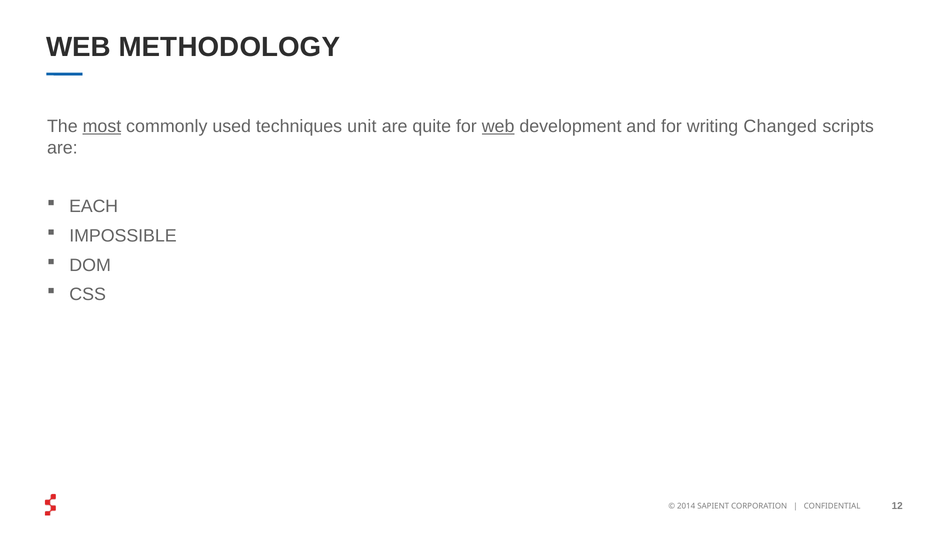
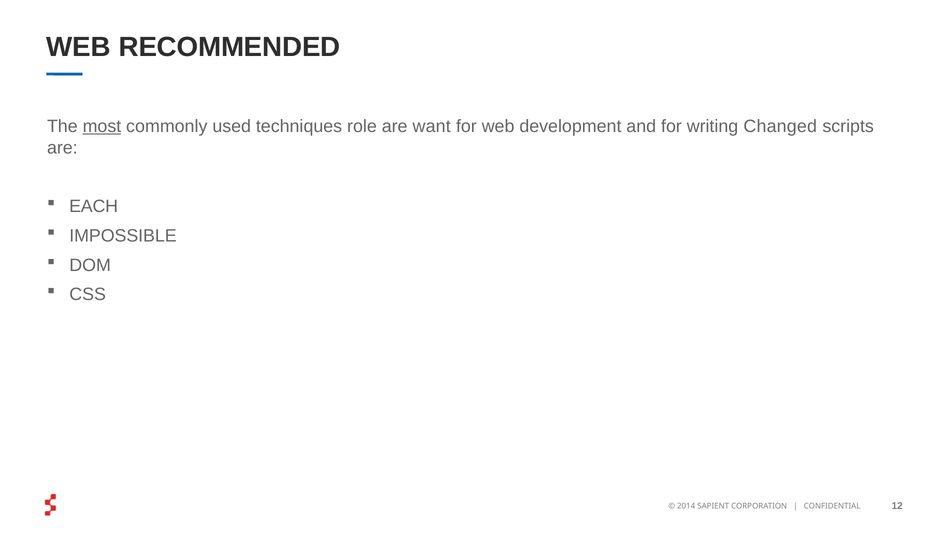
METHODOLOGY: METHODOLOGY -> RECOMMENDED (230, 47)
unit: unit -> role (362, 126)
quite: quite -> want (432, 126)
web underline: present -> none (498, 126)
